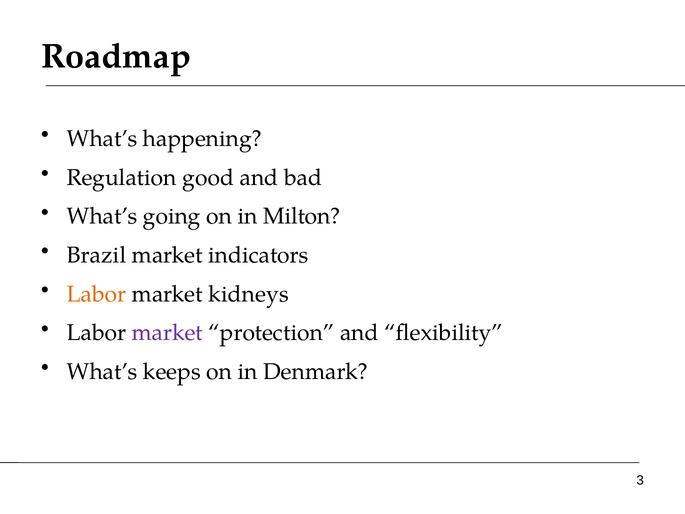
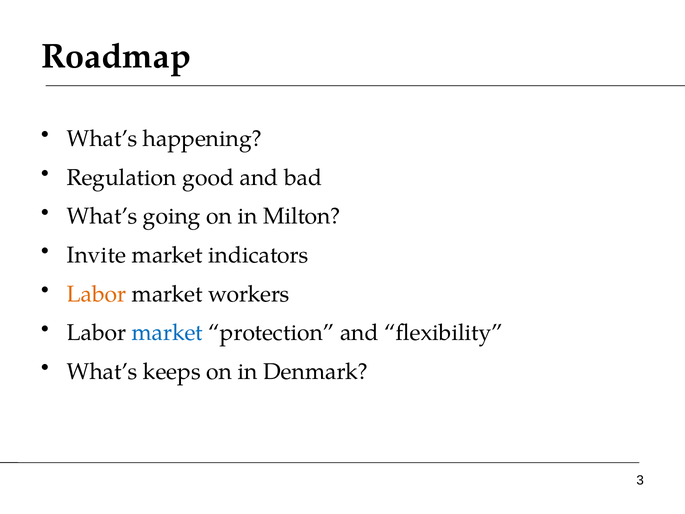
Brazil: Brazil -> Invite (96, 255)
kidneys: kidneys -> workers (249, 294)
market colour: purple -> blue (167, 333)
